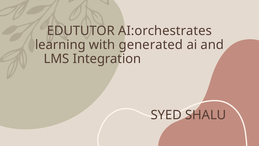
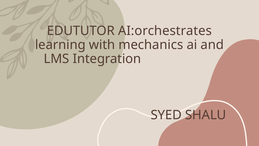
generated: generated -> mechanics (151, 45)
